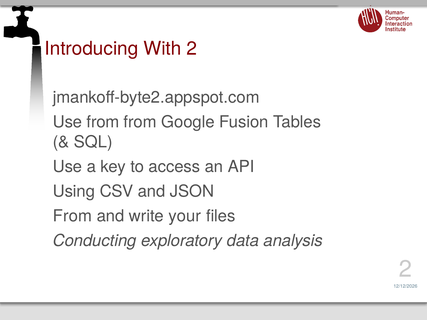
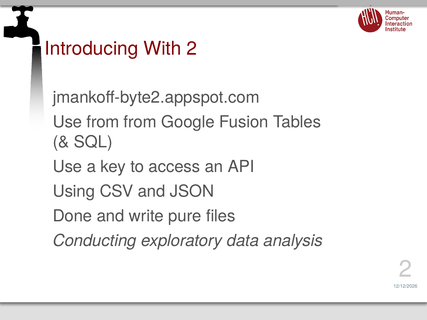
From: From -> Done (72, 216)
your: your -> pure (185, 216)
